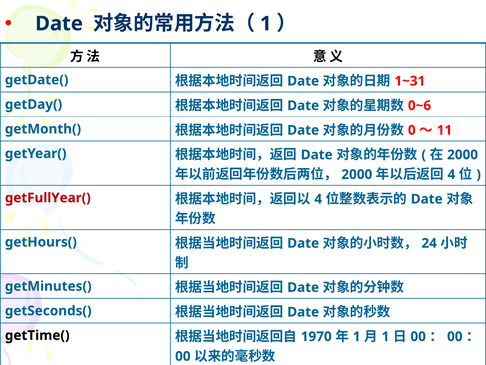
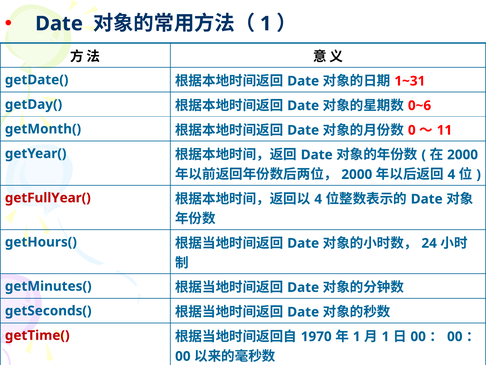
getTime( colour: black -> red (37, 335)
